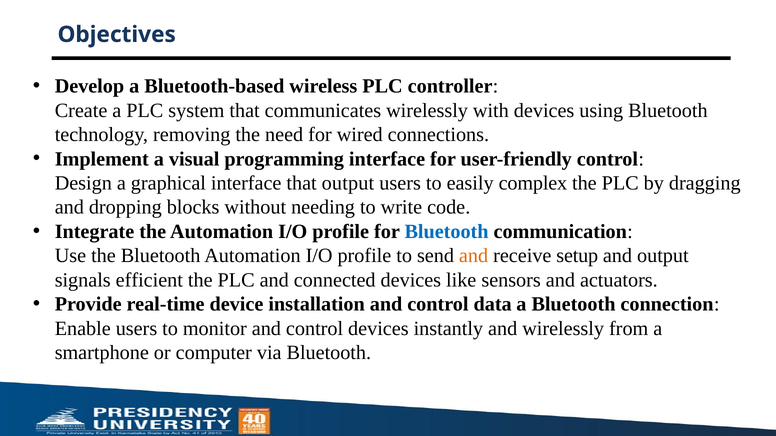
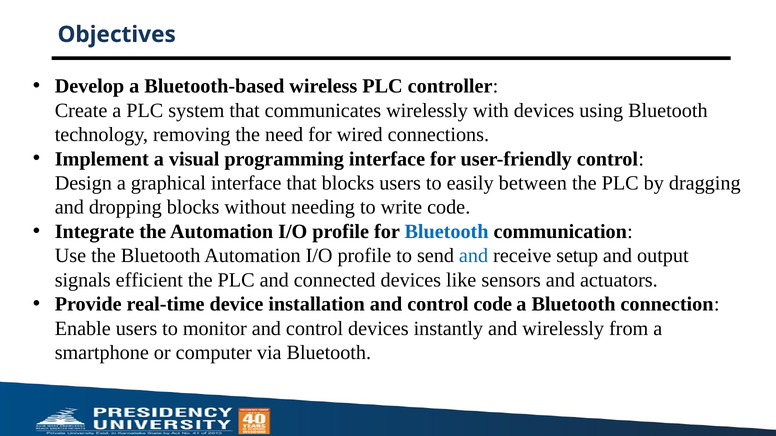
that output: output -> blocks (348, 183)
complex: complex -> between (533, 183)
and colour: orange -> blue (474, 256)
control data: data -> code (493, 305)
